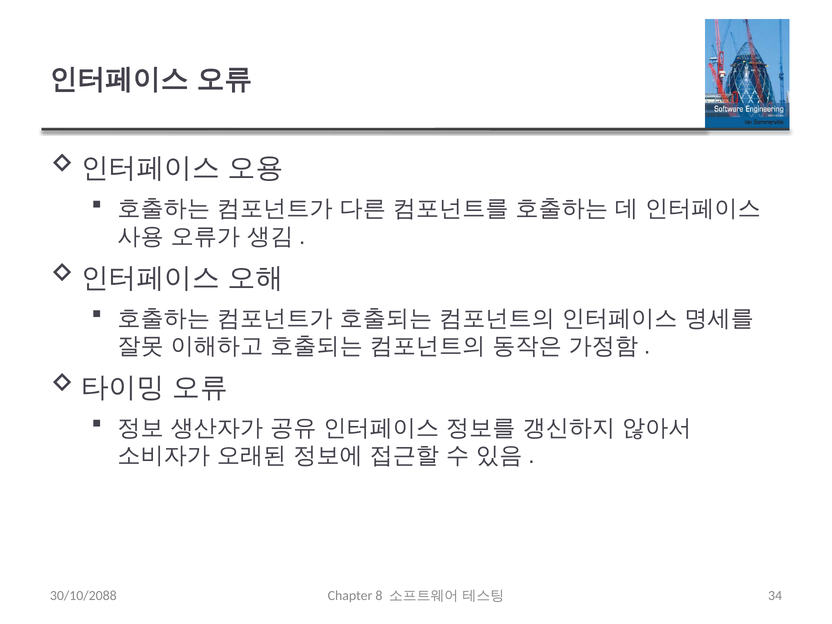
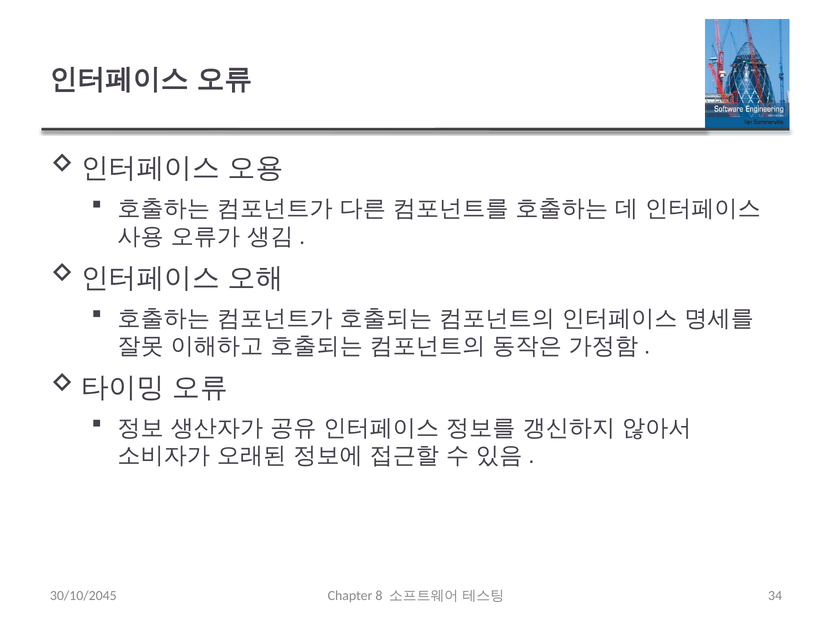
30/10/2088: 30/10/2088 -> 30/10/2045 (83, 596)
